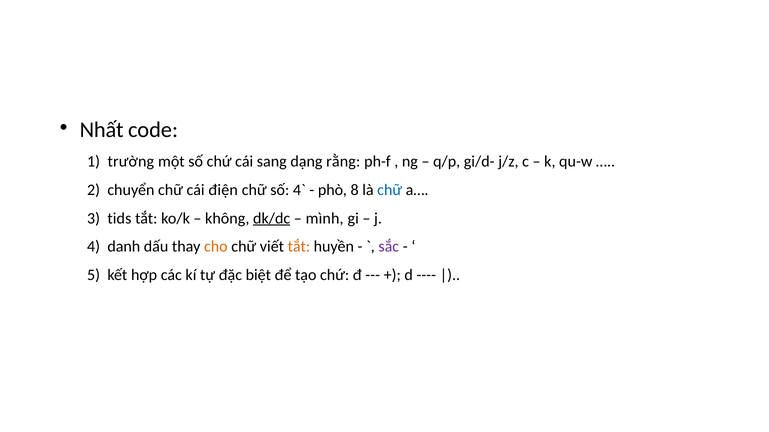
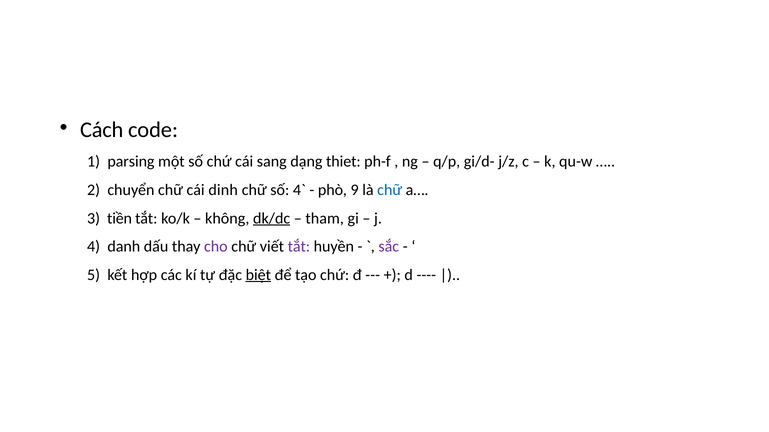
Nhất: Nhất -> Cách (102, 130)
trường: trường -> parsing (131, 162)
rằng: rằng -> thiet (343, 162)
điện: điện -> dinh (223, 190)
8: 8 -> 9 (355, 190)
tids: tids -> tiền (120, 219)
mình: mình -> tham (325, 219)
cho colour: orange -> purple (216, 247)
tắt colour: orange -> purple (299, 247)
biệt underline: none -> present (258, 275)
